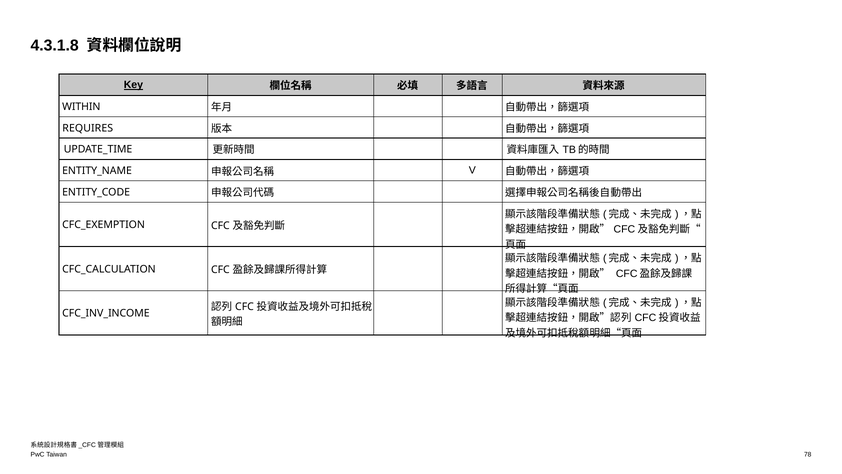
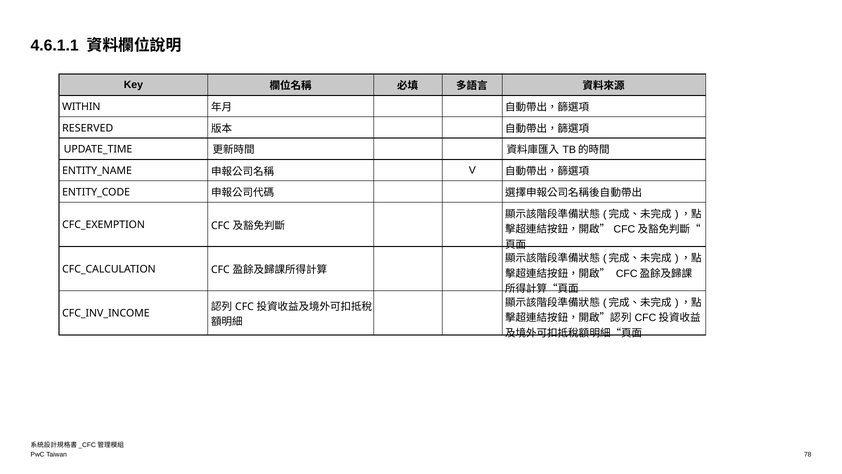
4.3.1.8: 4.3.1.8 -> 4.6.1.1 (55, 45)
Key underline: present -> none (133, 85)
REQUIRES: REQUIRES -> RESERVED (88, 128)
